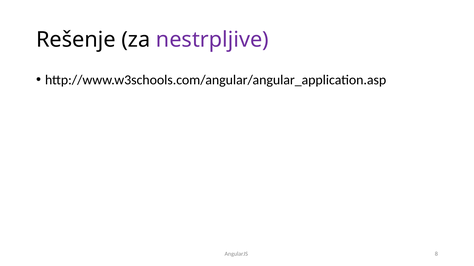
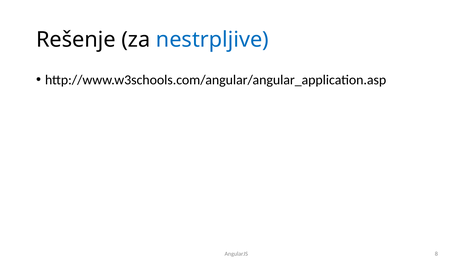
nestrpljive colour: purple -> blue (212, 40)
